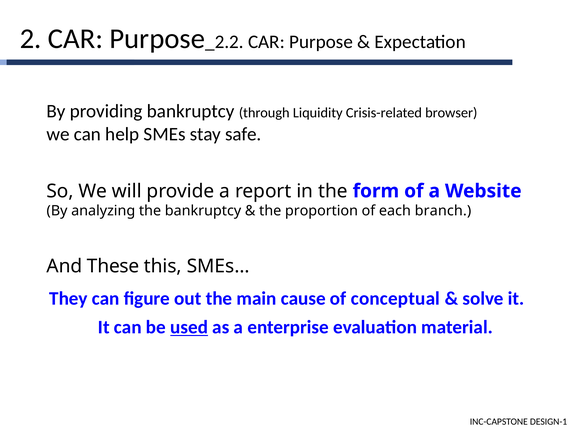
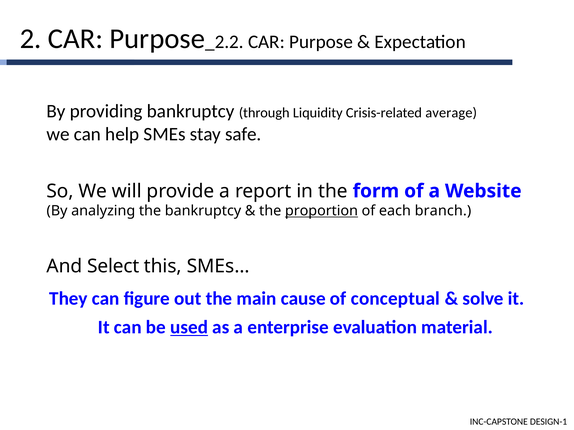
browser: browser -> average (451, 113)
proportion underline: none -> present (321, 211)
These: These -> Select (113, 267)
